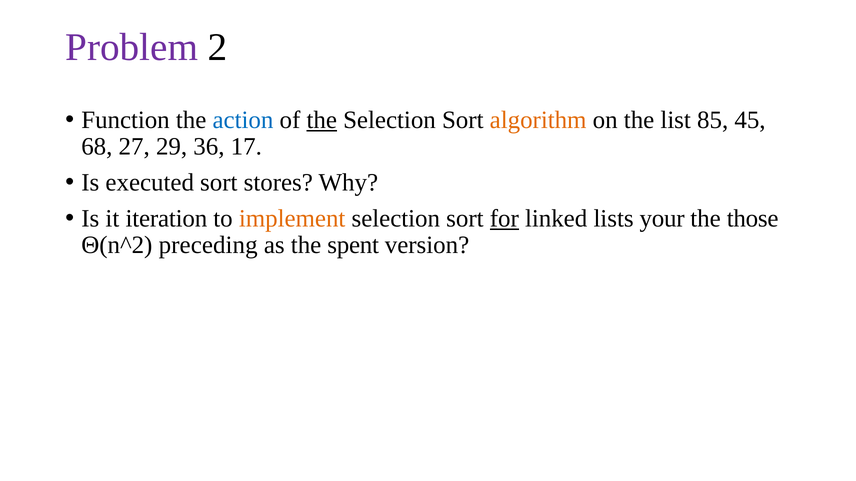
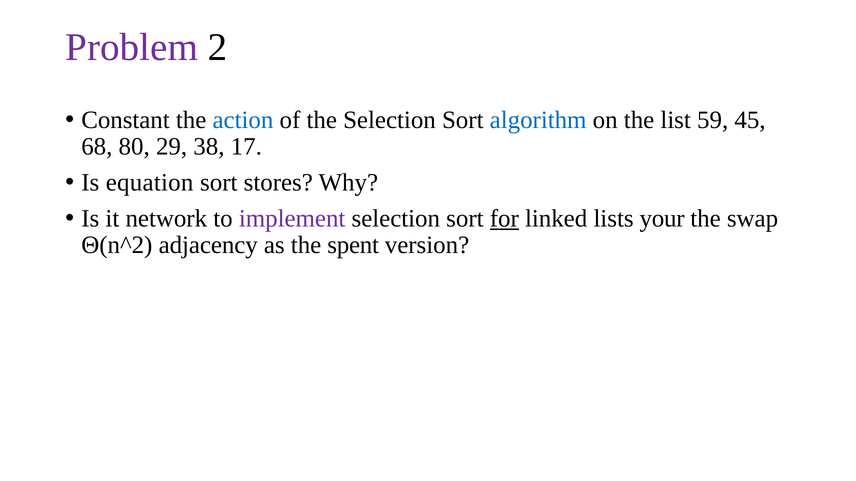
Function: Function -> Constant (126, 120)
the underline: present -> none (322, 120)
algorithm colour: orange -> blue (538, 120)
85: 85 -> 59 (713, 120)
27: 27 -> 80 (134, 147)
36: 36 -> 38 (209, 147)
executed: executed -> equation (150, 183)
iteration: iteration -> network (166, 219)
implement colour: orange -> purple (292, 219)
those: those -> swap (753, 219)
preceding: preceding -> adjacency (208, 245)
